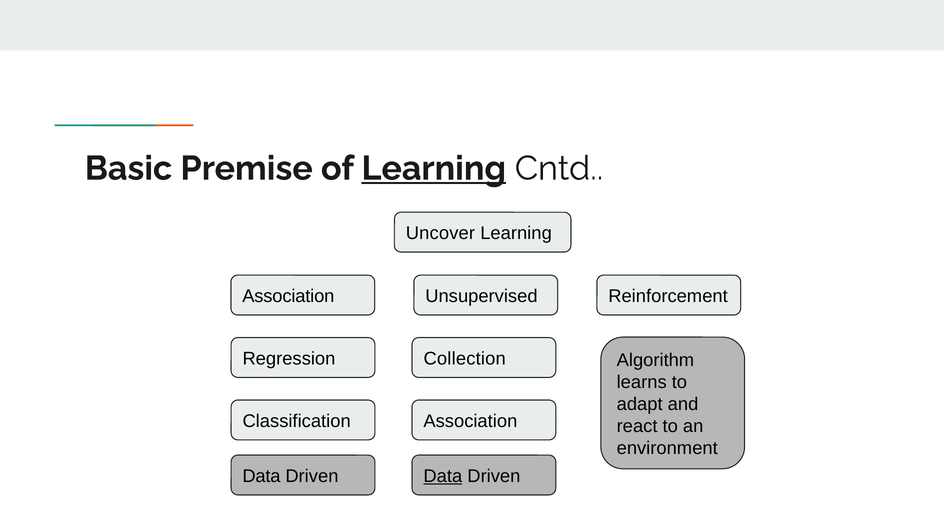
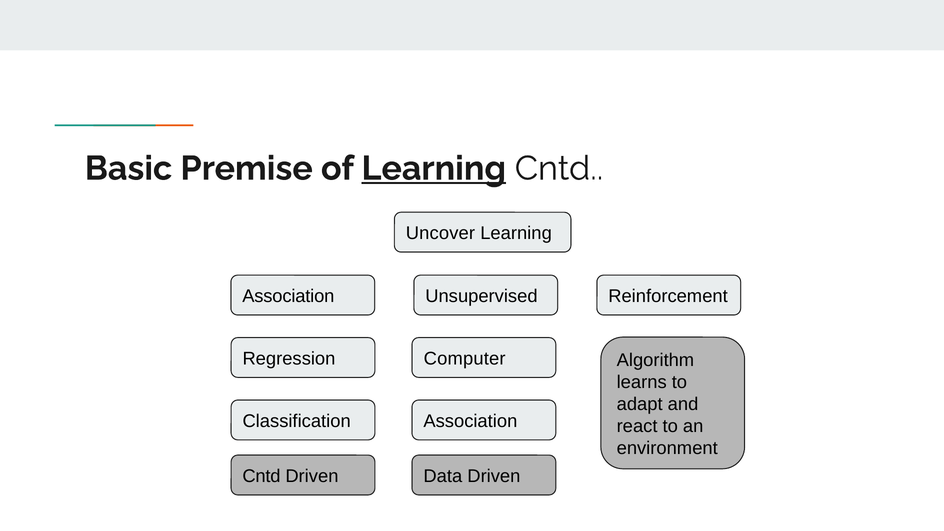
Collection: Collection -> Computer (465, 359)
Data: Data -> Cntd (261, 476)
Data underline: present -> none (443, 476)
